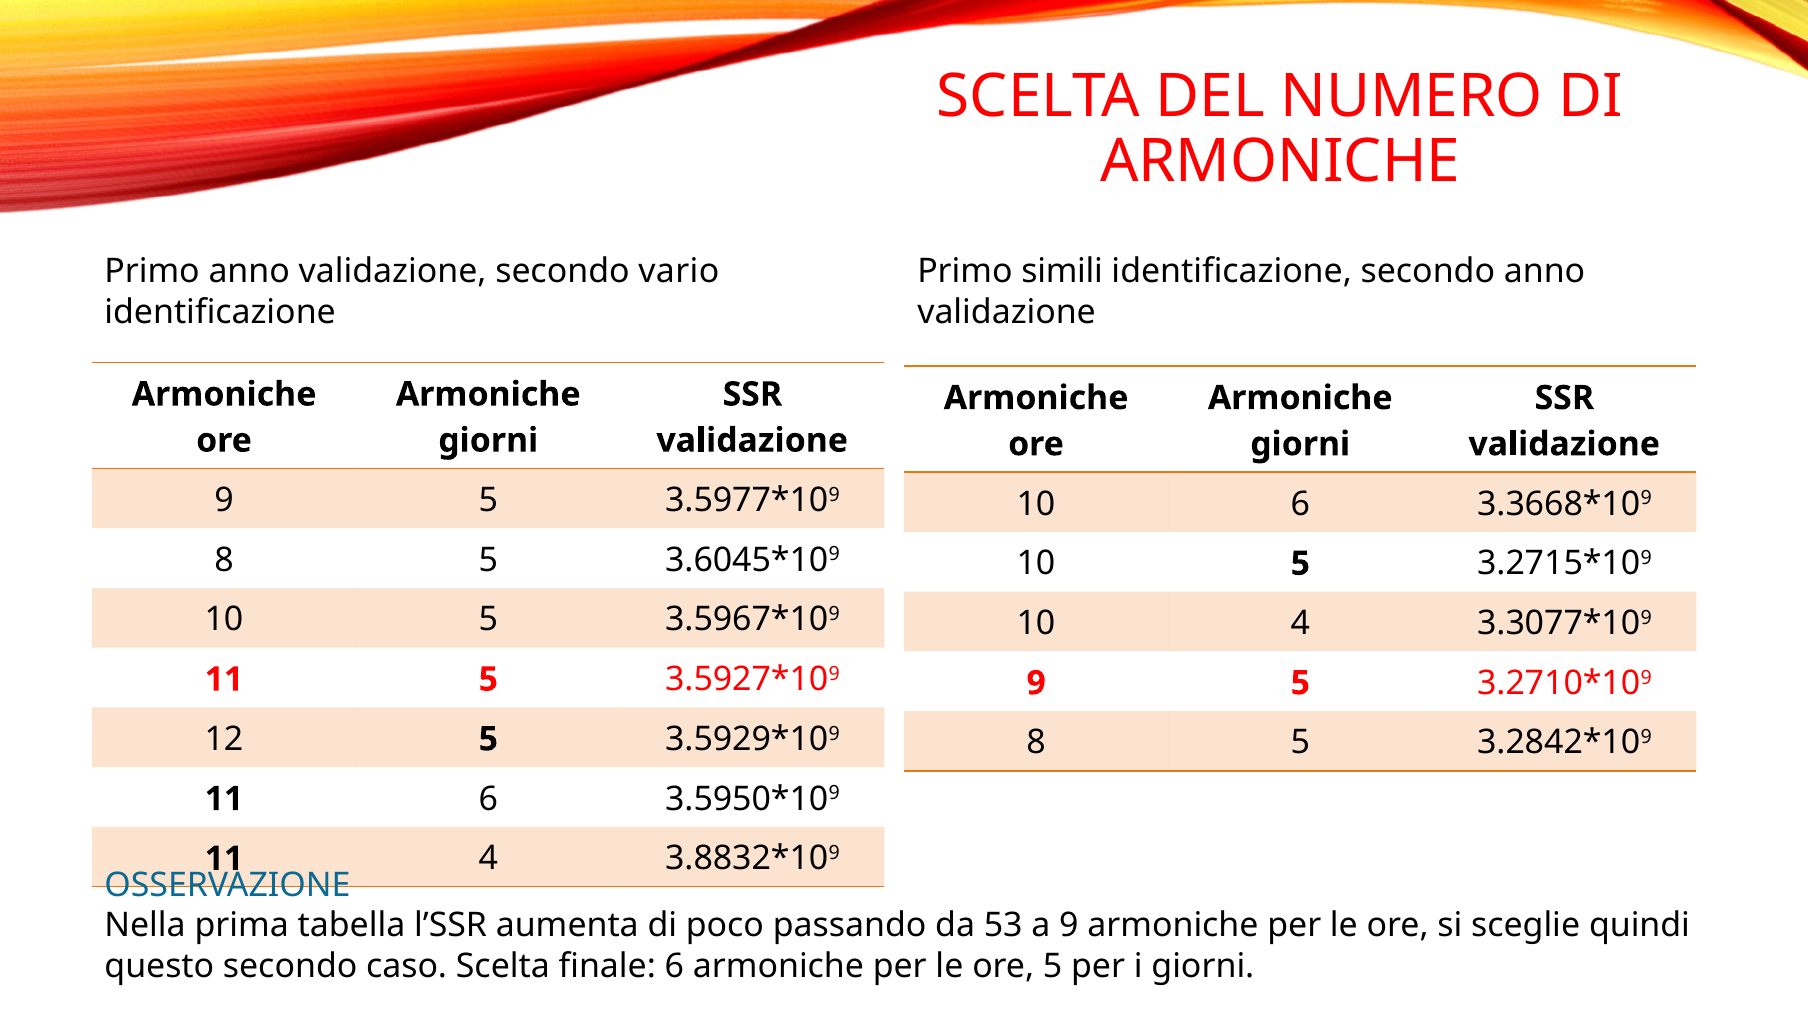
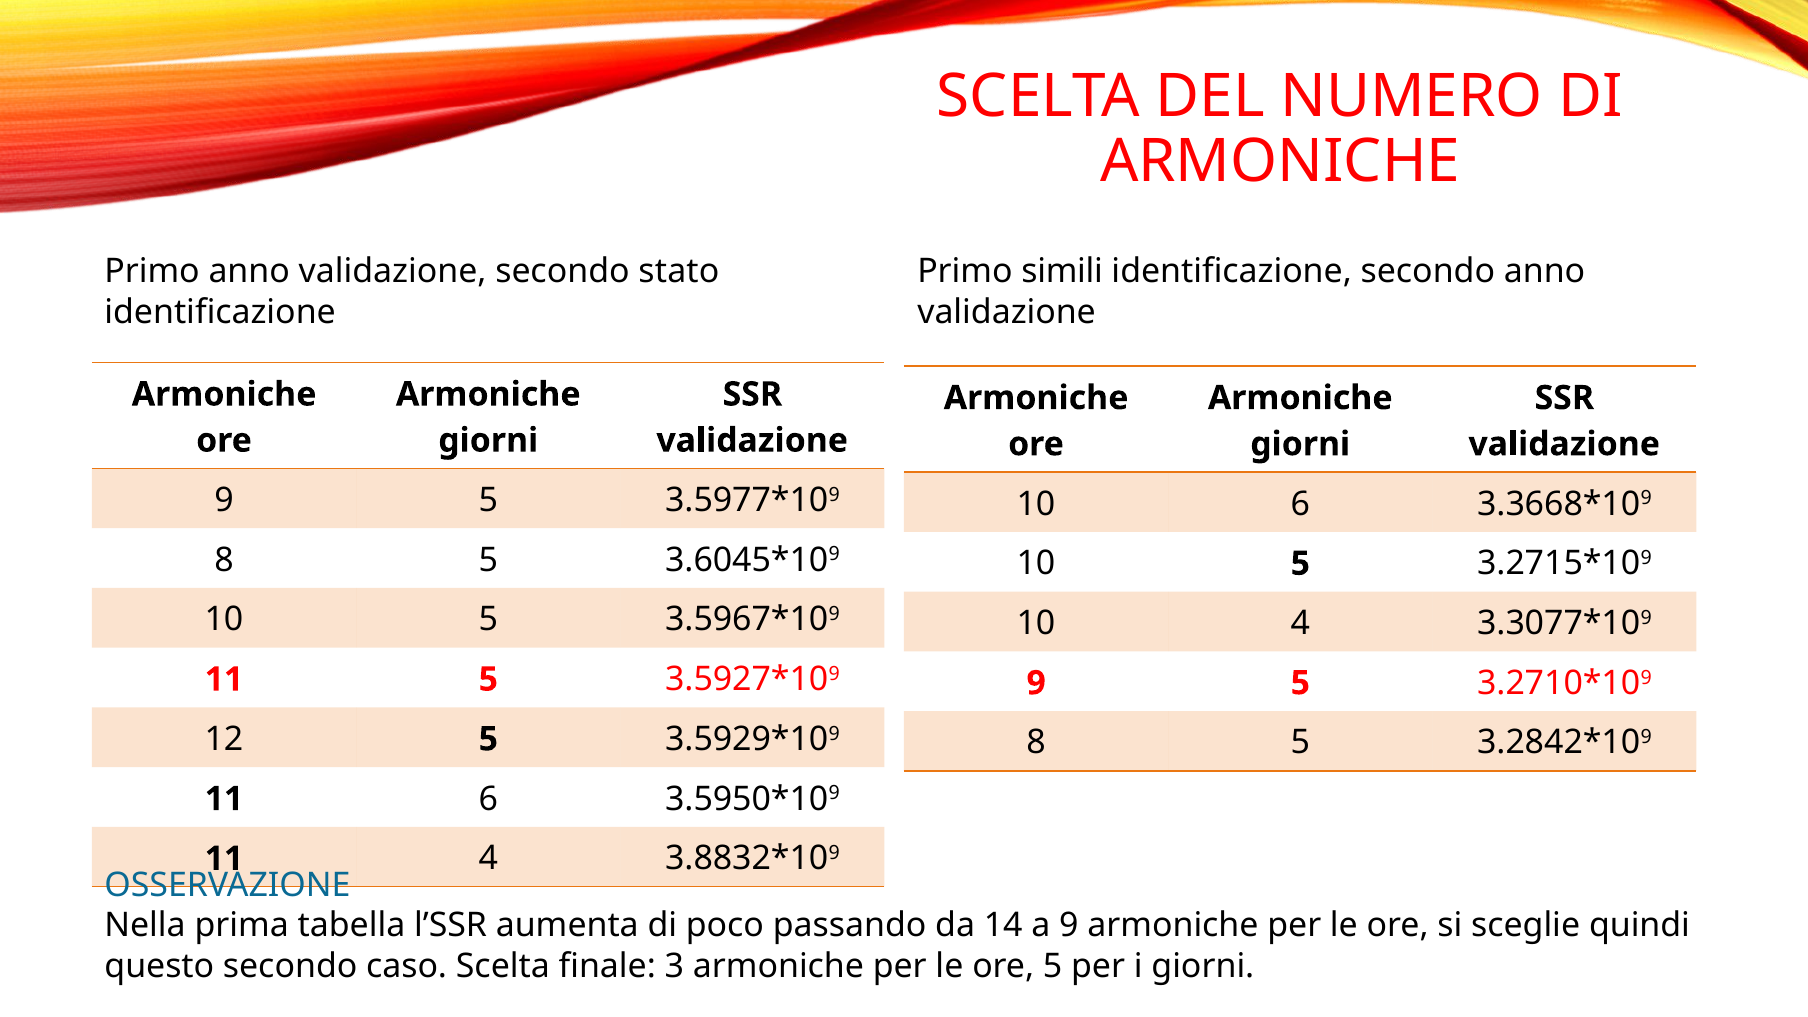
vario: vario -> stato (679, 271)
53: 53 -> 14 (1003, 926)
finale 6: 6 -> 3 (674, 966)
